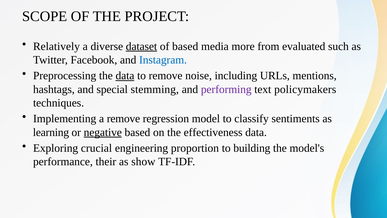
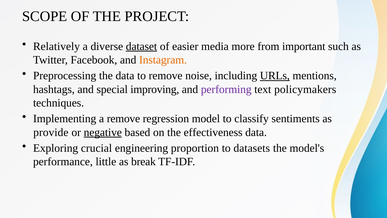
of based: based -> easier (185, 46)
evaluated: evaluated -> important (304, 46)
Instagram colour: blue -> orange (163, 60)
data underline: present -> none (125, 76)
URLs underline: none -> present (275, 76)
stemming: stemming -> improving (155, 89)
learning: learning -> provide (51, 132)
building: building -> datasets (252, 148)
their: their -> little (106, 161)
show: show -> break (143, 161)
